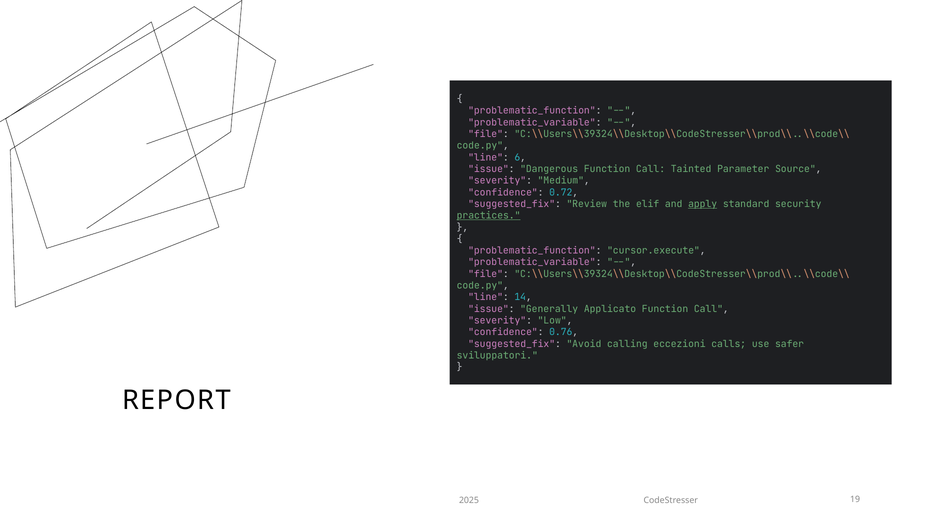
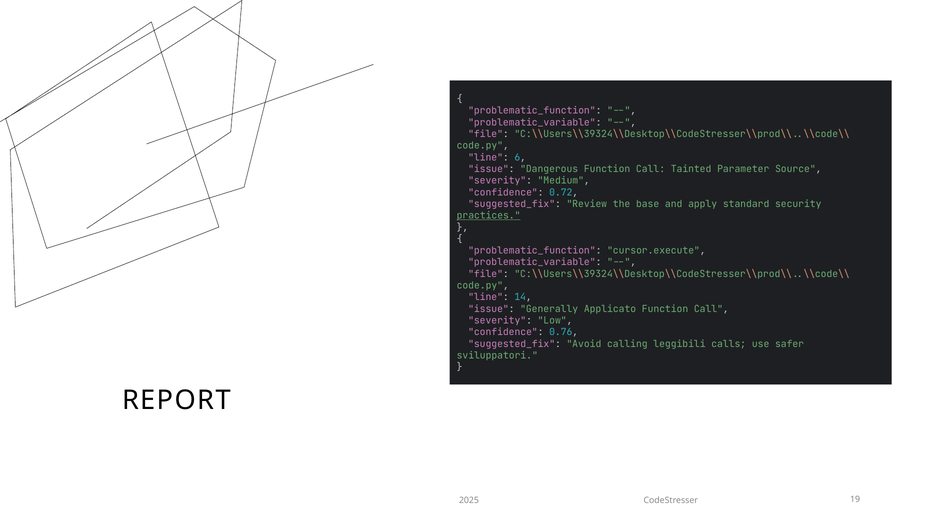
elif: elif -> base (648, 204)
apply underline: present -> none (703, 204)
eccezioni: eccezioni -> leggibili (679, 344)
